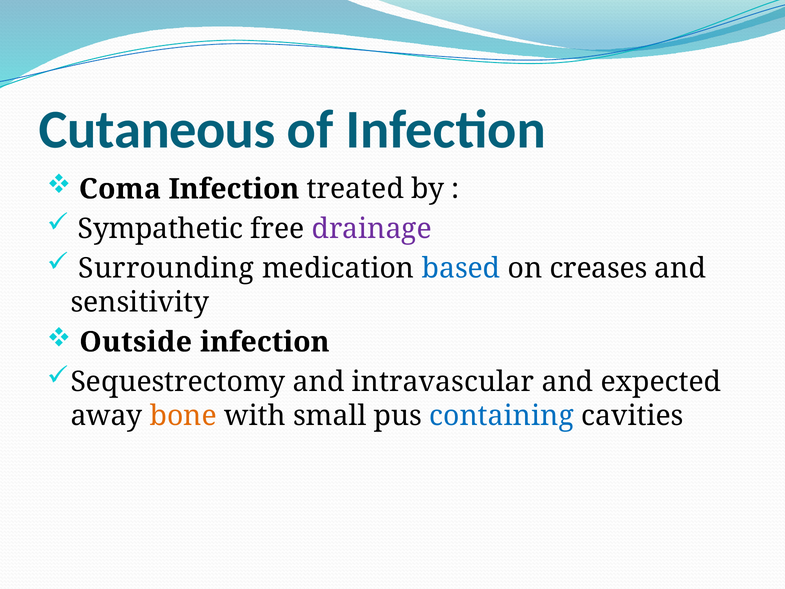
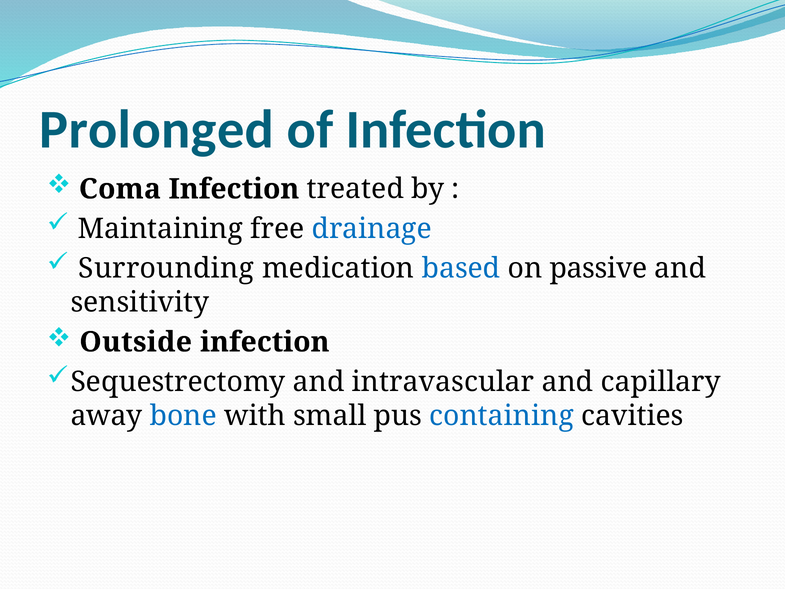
Cutaneous: Cutaneous -> Prolonged (157, 130)
Sympathetic: Sympathetic -> Maintaining (160, 229)
drainage colour: purple -> blue (372, 229)
creases: creases -> passive (599, 268)
expected: expected -> capillary (661, 382)
bone colour: orange -> blue (183, 416)
